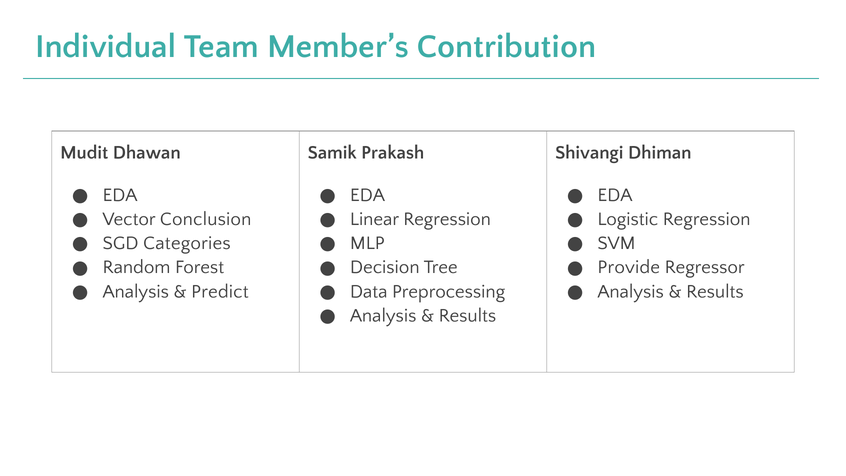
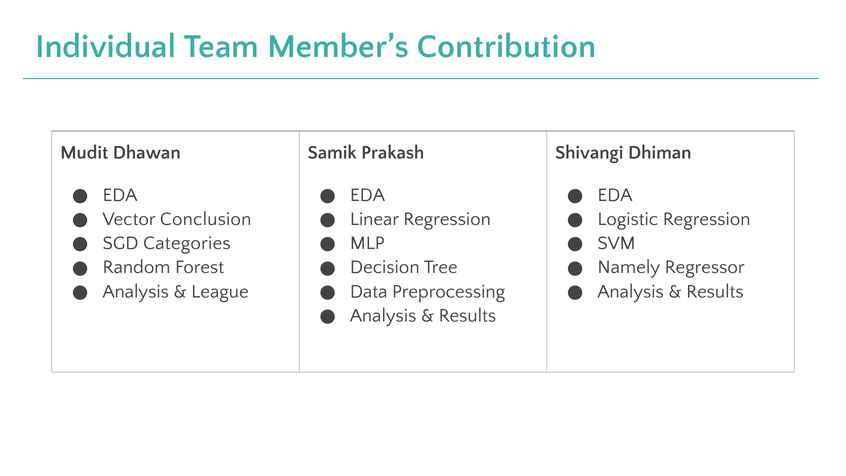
Provide: Provide -> Namely (629, 267)
Predict: Predict -> League (220, 291)
